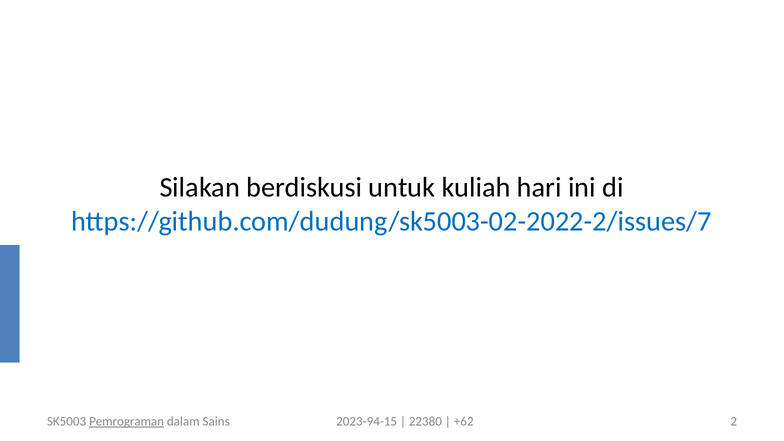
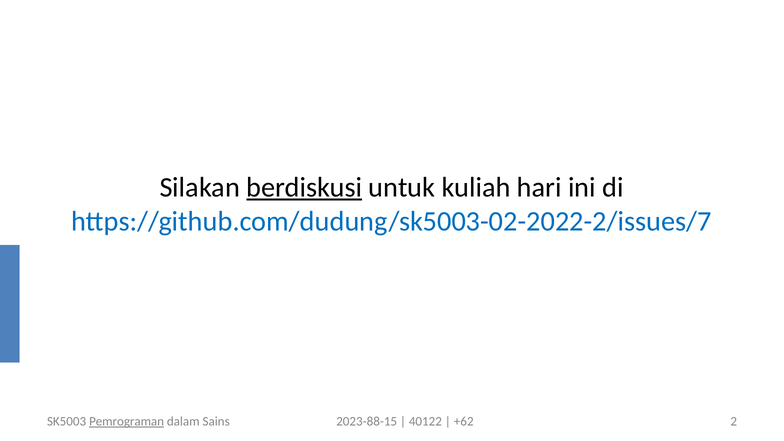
berdiskusi underline: none -> present (304, 187)
2023-94-15: 2023-94-15 -> 2023-88-15 (367, 421)
22380: 22380 -> 40122 (425, 421)
